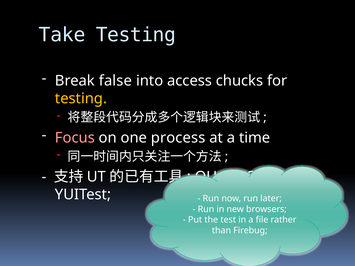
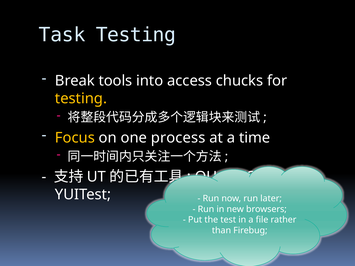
Take: Take -> Task (62, 35)
false: false -> tools (116, 81)
Focus colour: pink -> yellow (75, 138)
